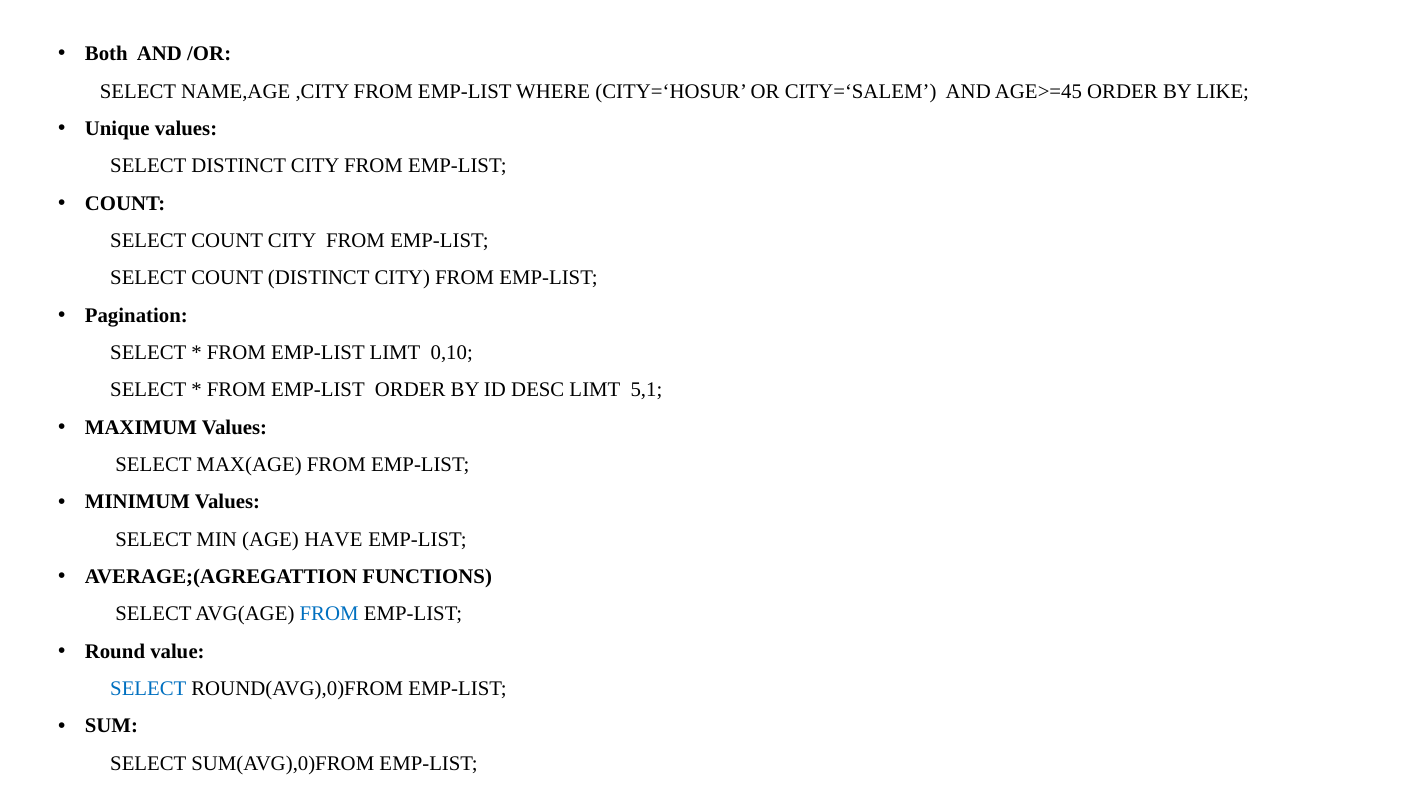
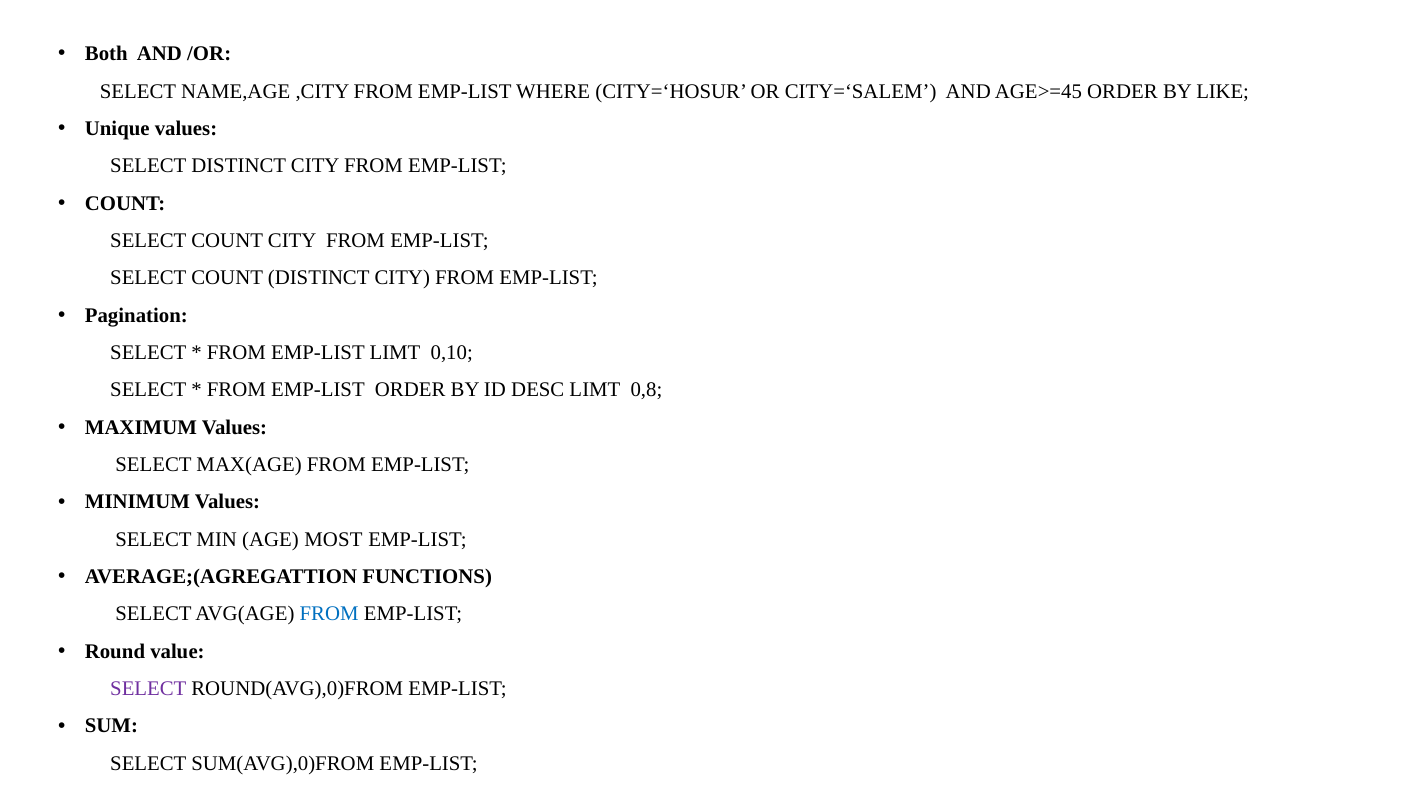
5,1: 5,1 -> 0,8 (646, 390)
HAVE: HAVE -> MOST (333, 539)
SELECT colour: blue -> purple (148, 688)
